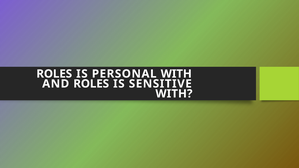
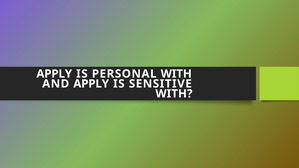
ROLES: ROLES -> APPLY (54, 74)
AND ROLES: ROLES -> APPLY (91, 84)
